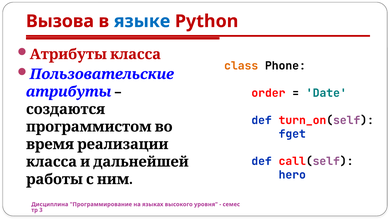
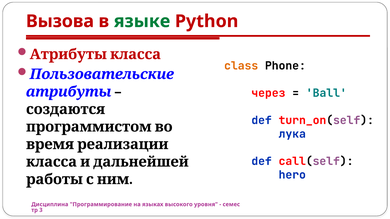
языке colour: blue -> green (142, 21)
order: order -> через (268, 93)
Date: Date -> Ball (326, 93)
fget: fget -> лука (292, 134)
